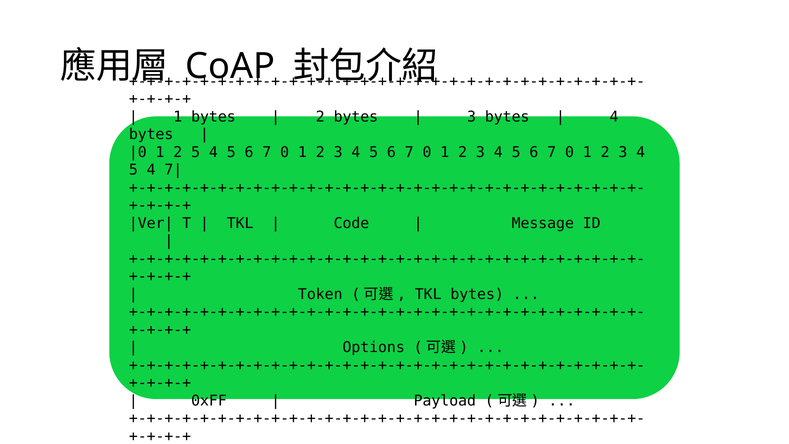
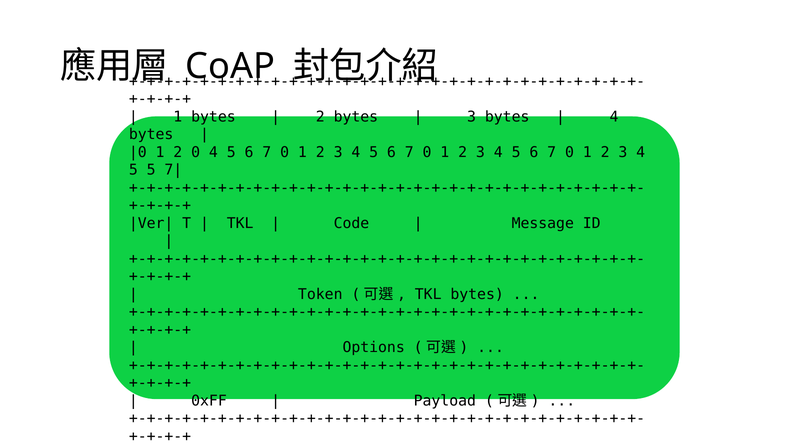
2 5: 5 -> 0 (196, 152)
4: 4 -> 5 (151, 170)
